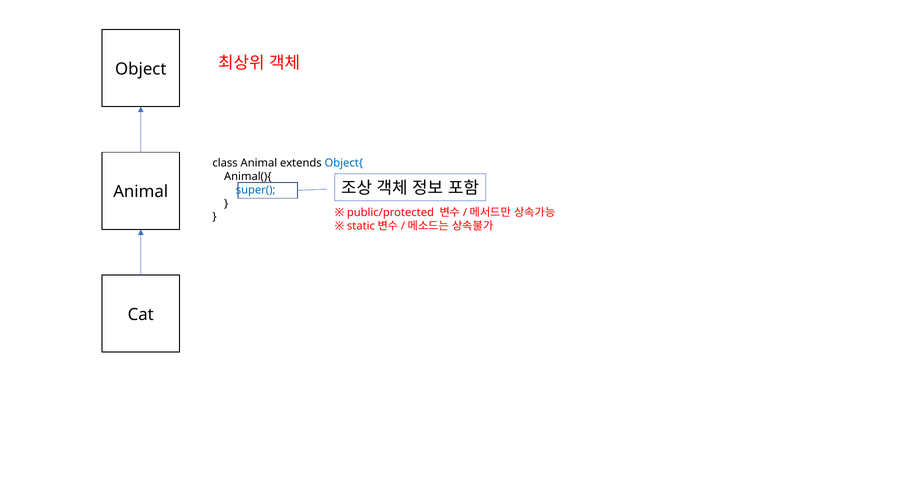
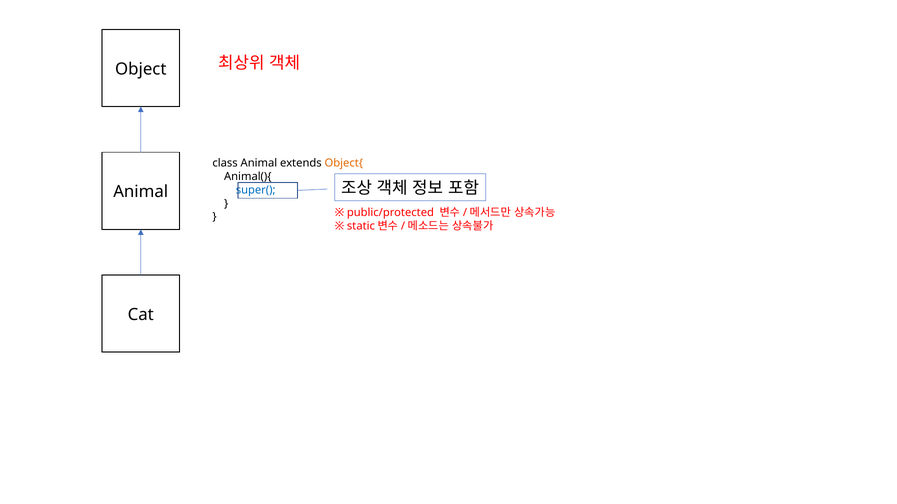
Object{ colour: blue -> orange (344, 163)
